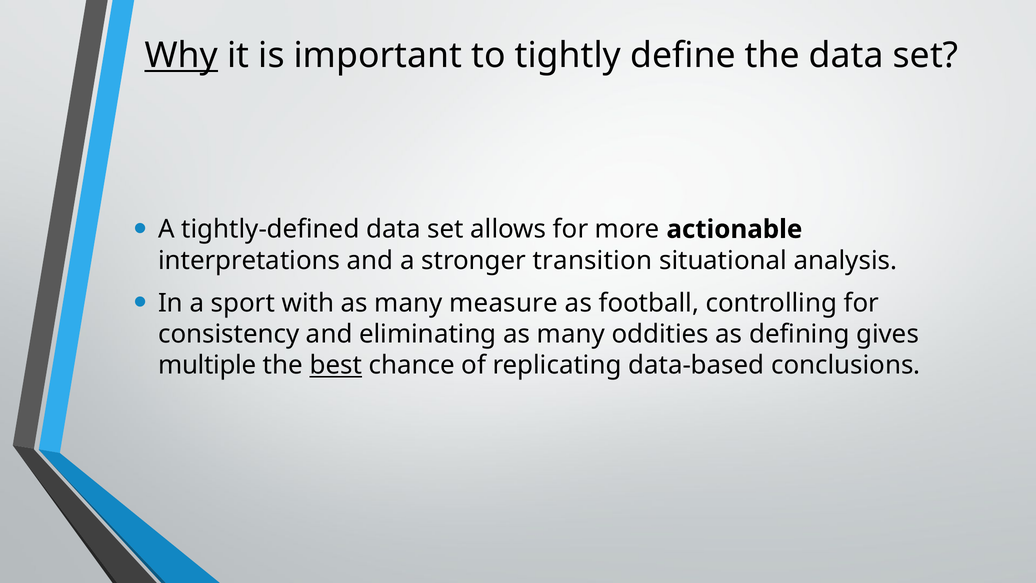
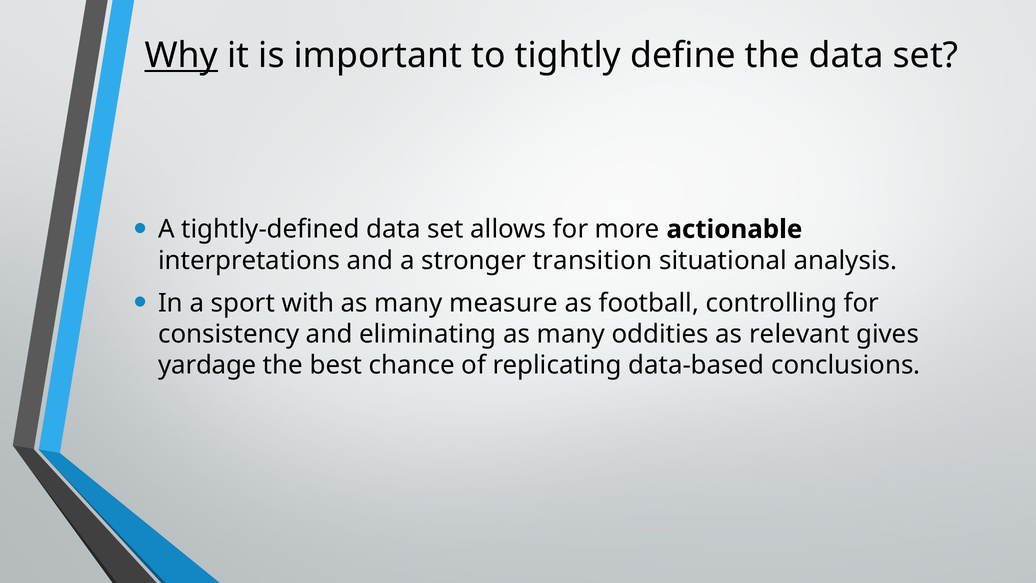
defining: defining -> relevant (799, 334)
multiple: multiple -> yardage (207, 365)
best underline: present -> none (336, 365)
